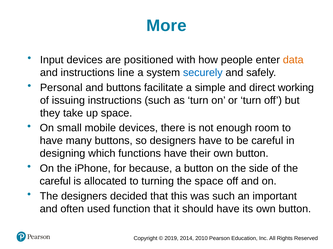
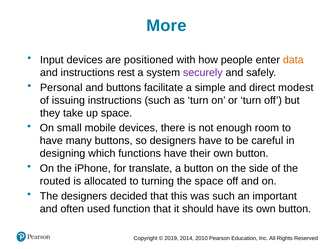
line: line -> rest (126, 73)
securely colour: blue -> purple (203, 73)
working: working -> modest (296, 88)
because: because -> translate (151, 169)
careful: careful -> routed (55, 182)
